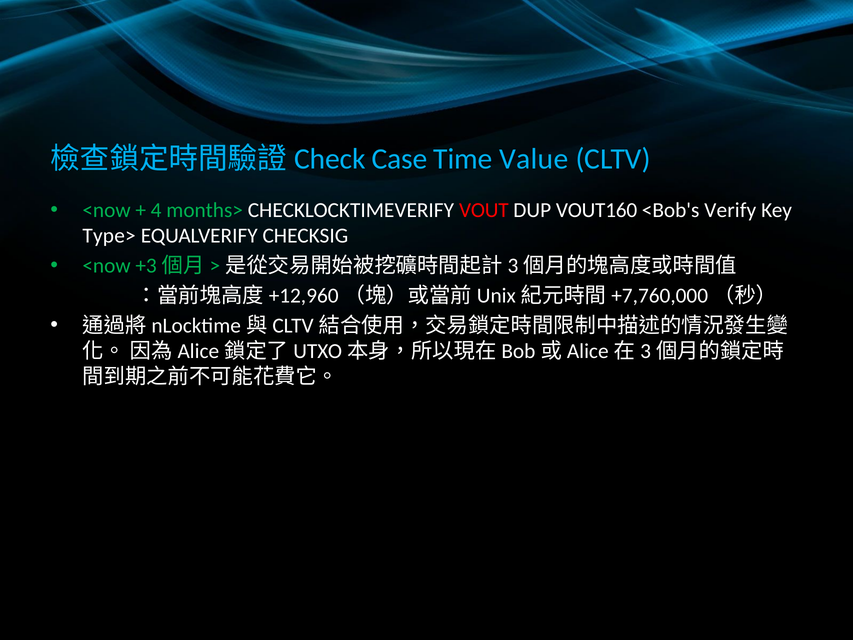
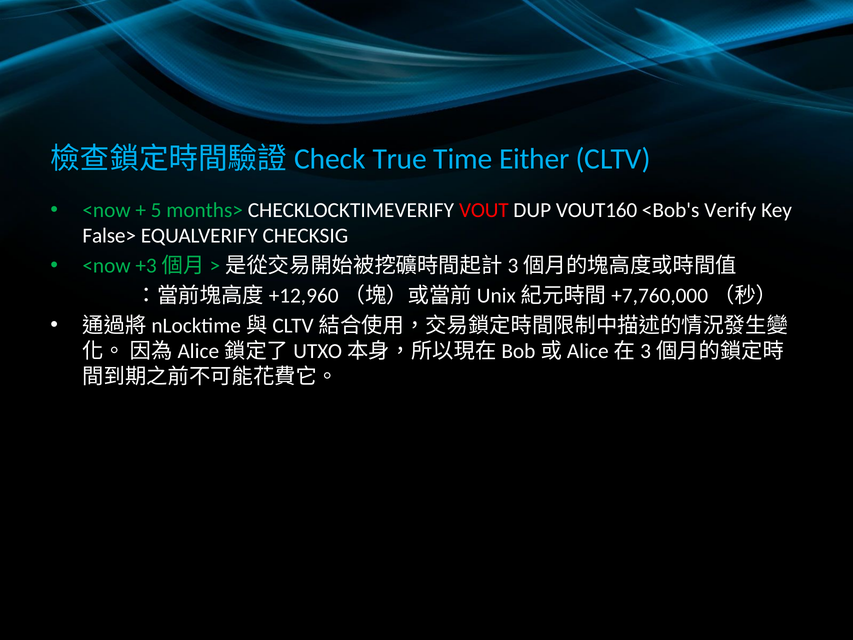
Case: Case -> True (400, 159)
Value: Value -> Either (534, 159)
4: 4 -> 5 (156, 210)
Type>: Type> -> False> (109, 236)
